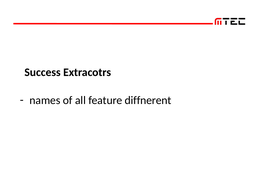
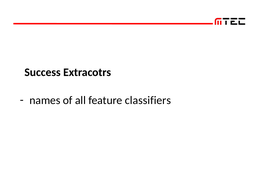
diffnerent: diffnerent -> classifiers (148, 100)
